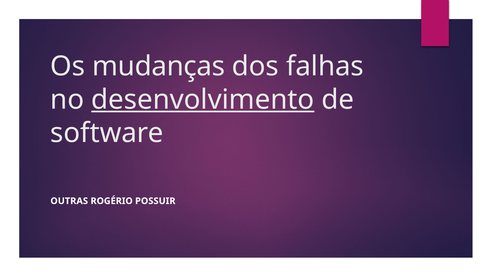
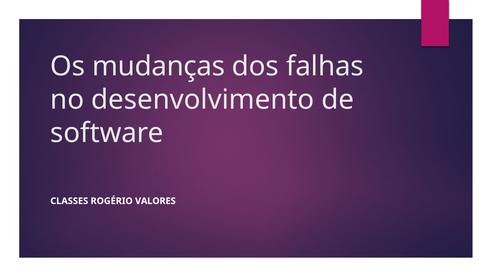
desenvolvimento underline: present -> none (203, 100)
OUTRAS: OUTRAS -> CLASSES (69, 201)
POSSUIR: POSSUIR -> VALORES (155, 201)
